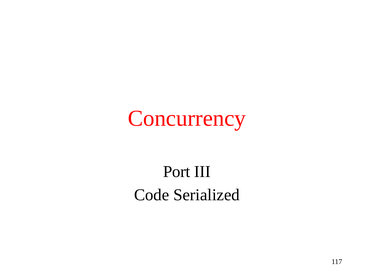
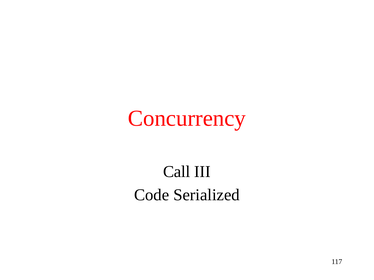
Port: Port -> Call (177, 172)
